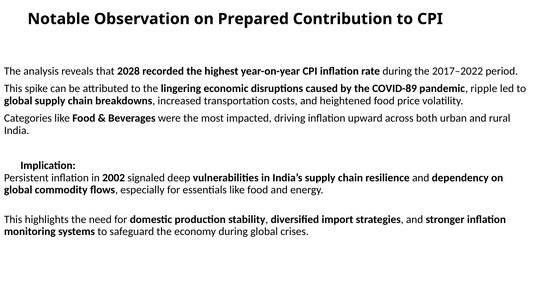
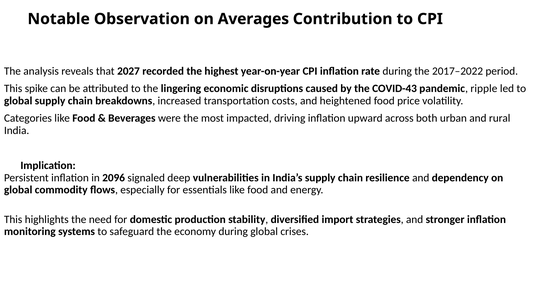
Prepared: Prepared -> Averages (253, 19)
2028: 2028 -> 2027 (128, 71)
COVID-89: COVID-89 -> COVID-43 (395, 89)
2002: 2002 -> 2096 (114, 178)
